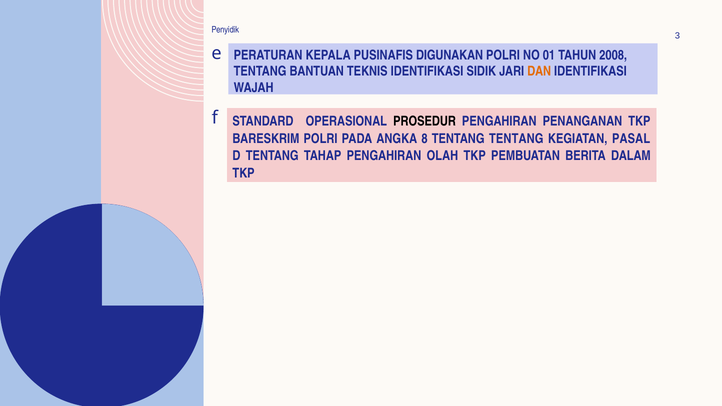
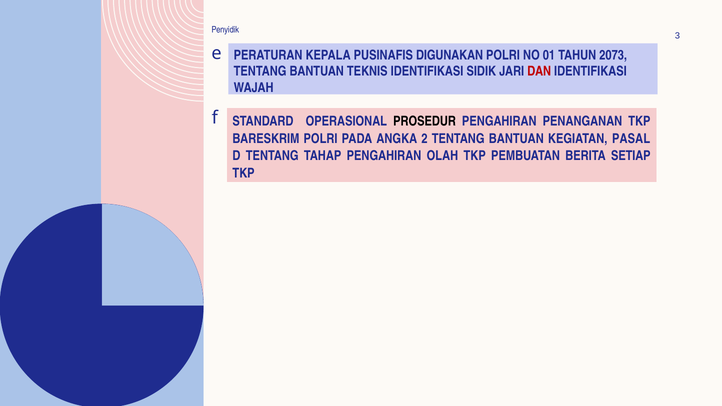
2008: 2008 -> 2073 (613, 55)
DAN colour: orange -> red (539, 71)
8: 8 -> 2 (425, 139)
TENTANG: TENTANG -> BANTUAN (516, 139)
DALAM: DALAM -> SETIAP (631, 156)
